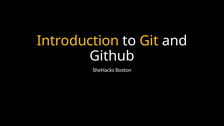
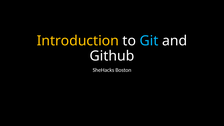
Git colour: yellow -> light blue (149, 41)
